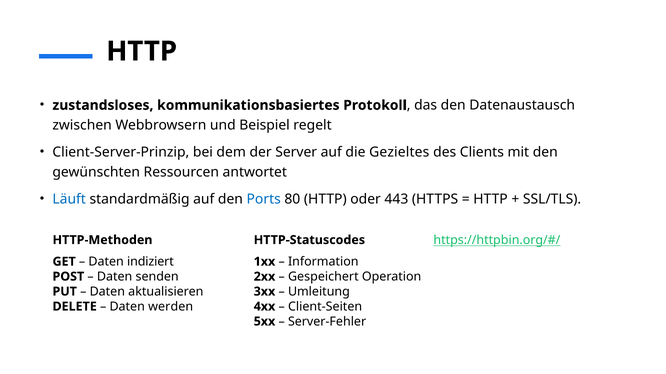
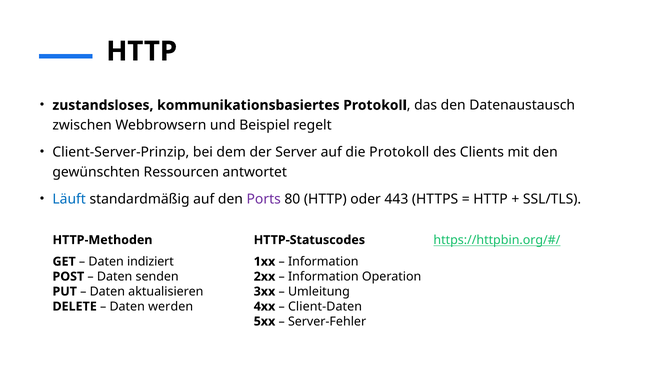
die Gezieltes: Gezieltes -> Protokoll (399, 152)
Ports colour: blue -> purple (264, 199)
Gespeichert: Gespeichert -> Information (323, 277)
Client-Seiten: Client-Seiten -> Client-Daten (325, 307)
